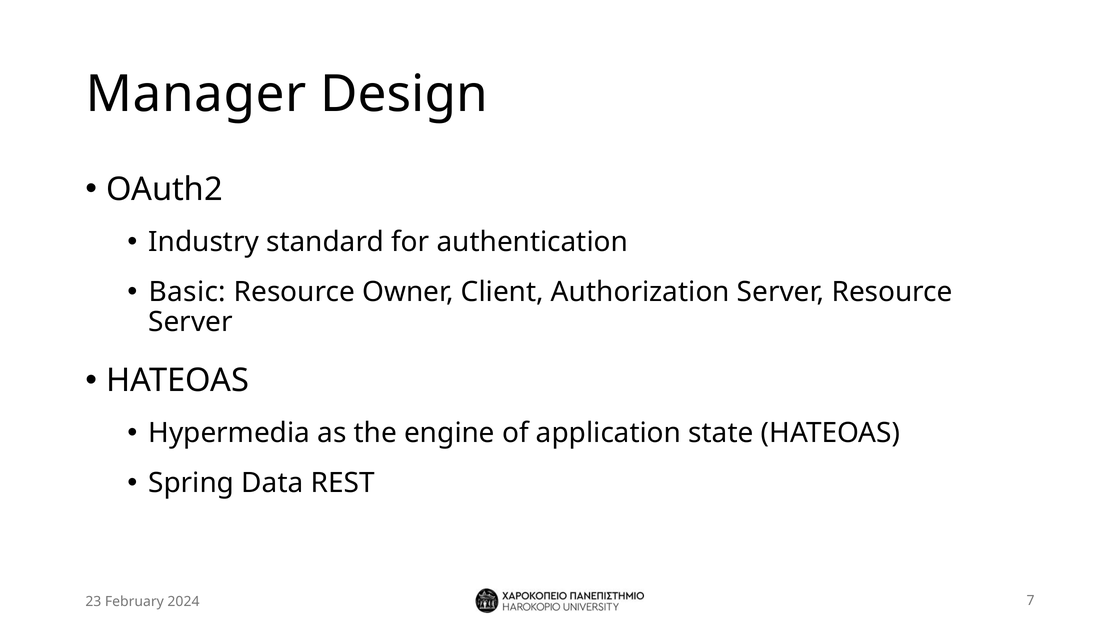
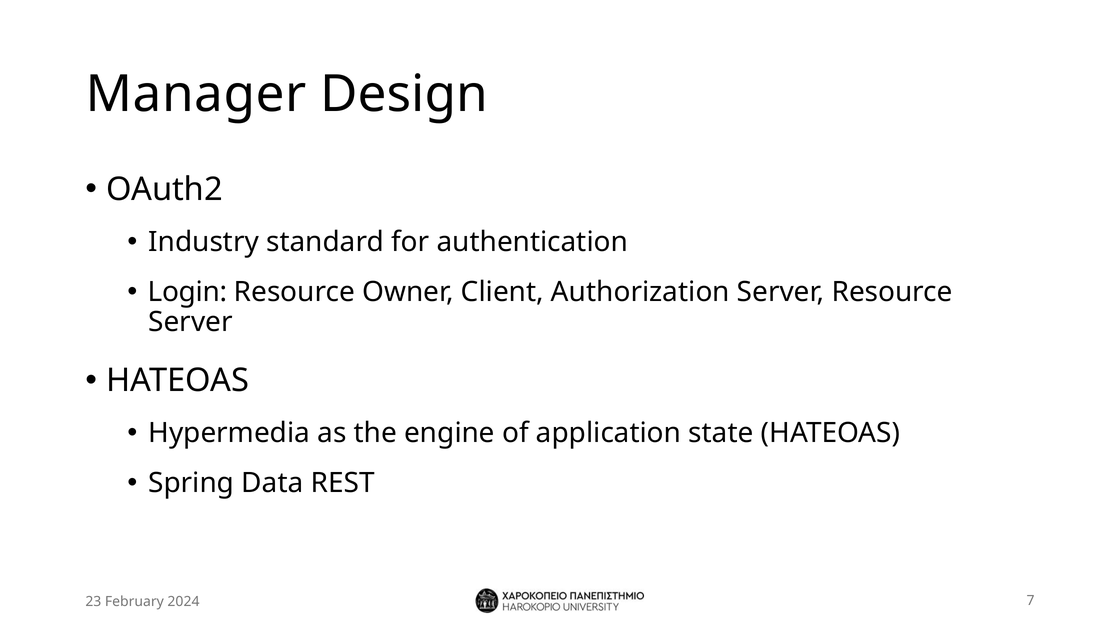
Basic: Basic -> Login (188, 292)
